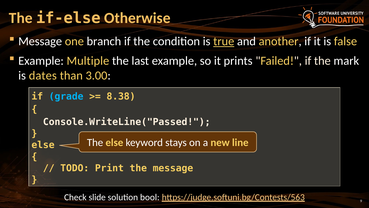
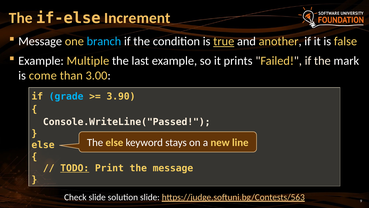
Otherwise: Otherwise -> Increment (137, 18)
branch colour: white -> light blue (104, 41)
dates: dates -> come (43, 76)
8.38: 8.38 -> 3.90 (121, 96)
TODO underline: none -> present (75, 168)
solution bool: bool -> slide (150, 197)
